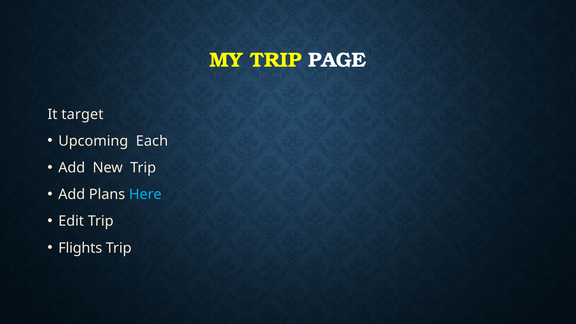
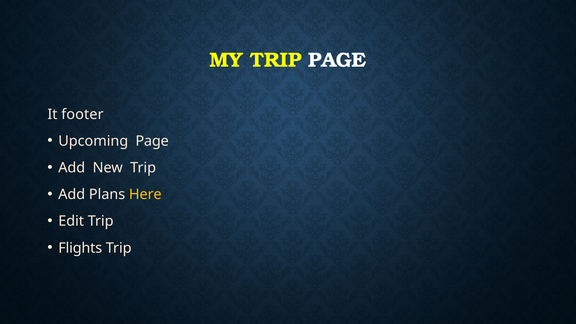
target: target -> footer (82, 114)
Upcoming Each: Each -> Page (152, 141)
Here colour: light blue -> yellow (145, 194)
